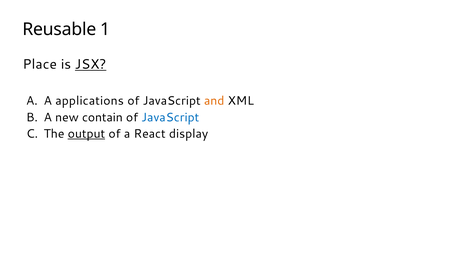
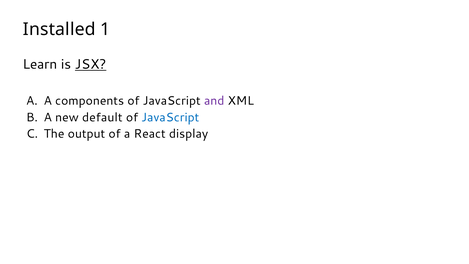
Reusable: Reusable -> Installed (59, 29)
Place: Place -> Learn (40, 64)
applications: applications -> components (90, 101)
and colour: orange -> purple (214, 101)
contain: contain -> default (102, 117)
output underline: present -> none (86, 134)
